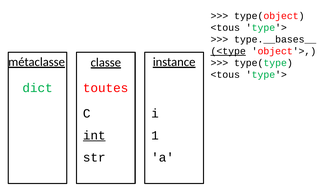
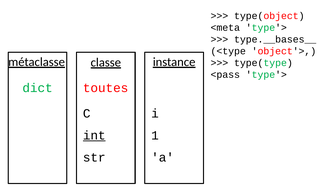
<tous: <tous -> <meta (225, 28)
<type underline: present -> none (228, 51)
<tous: <tous -> <pass (225, 75)
